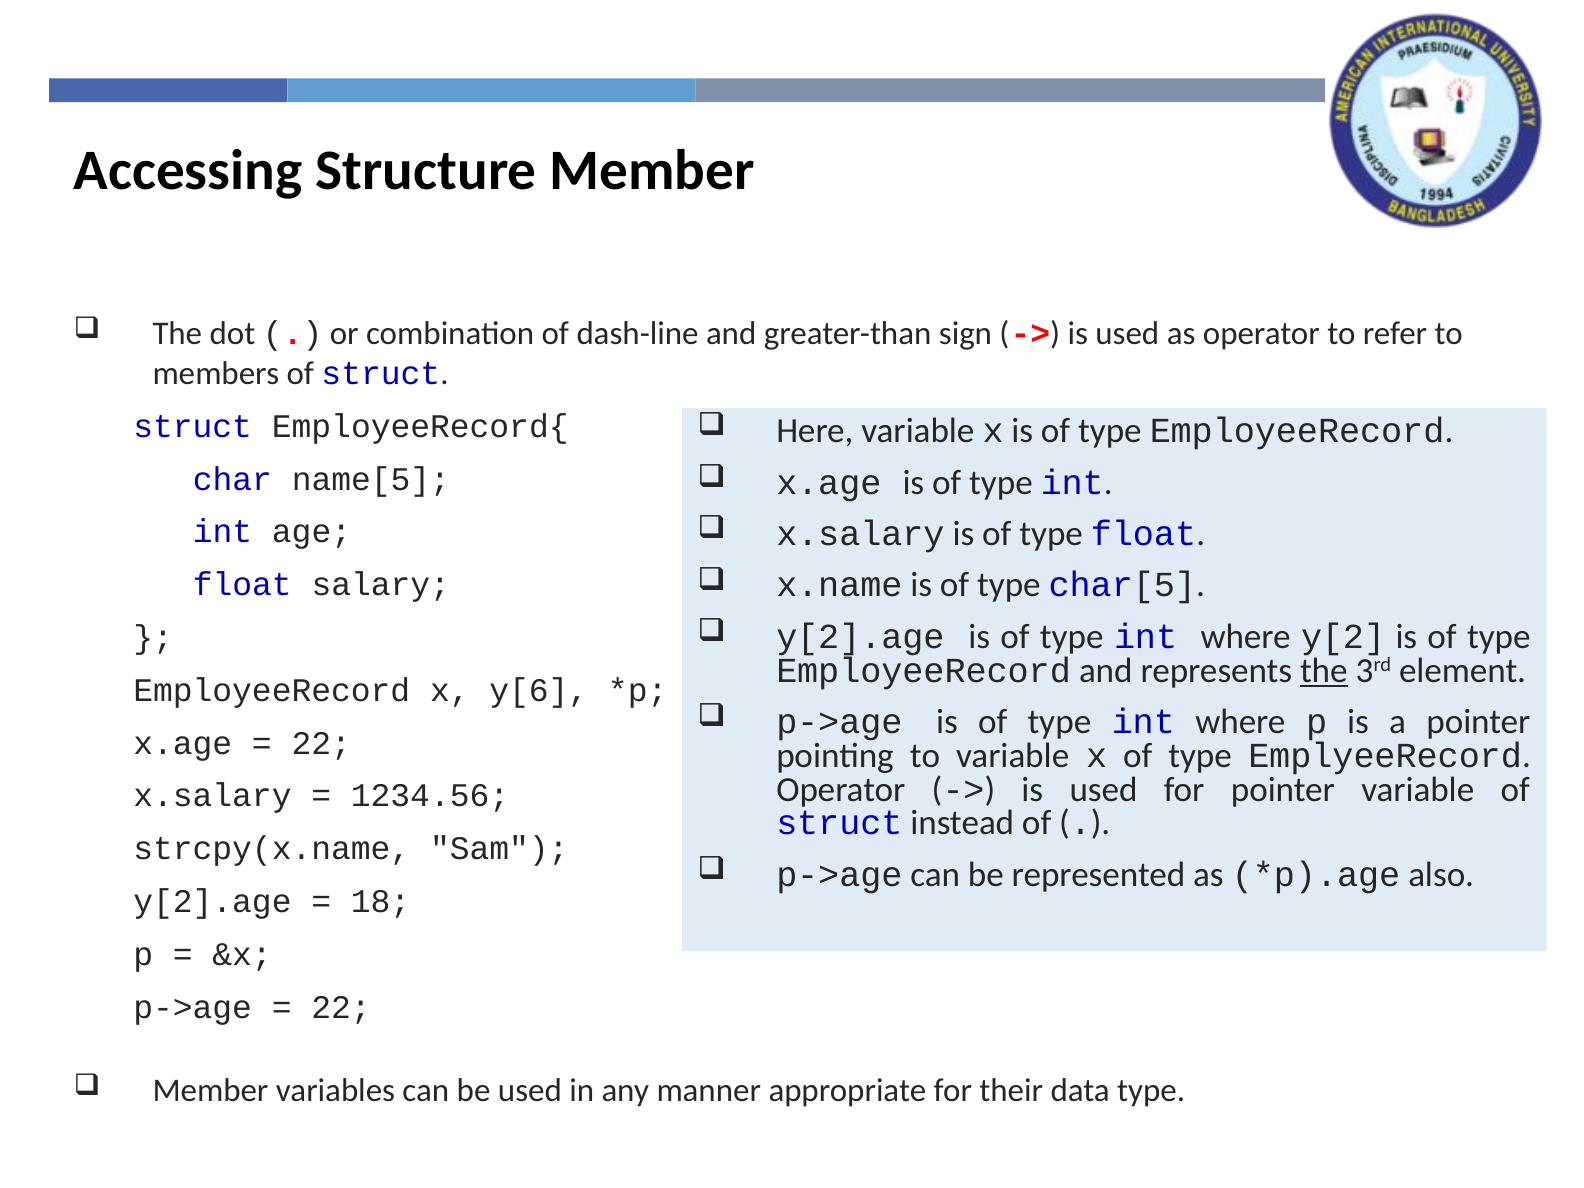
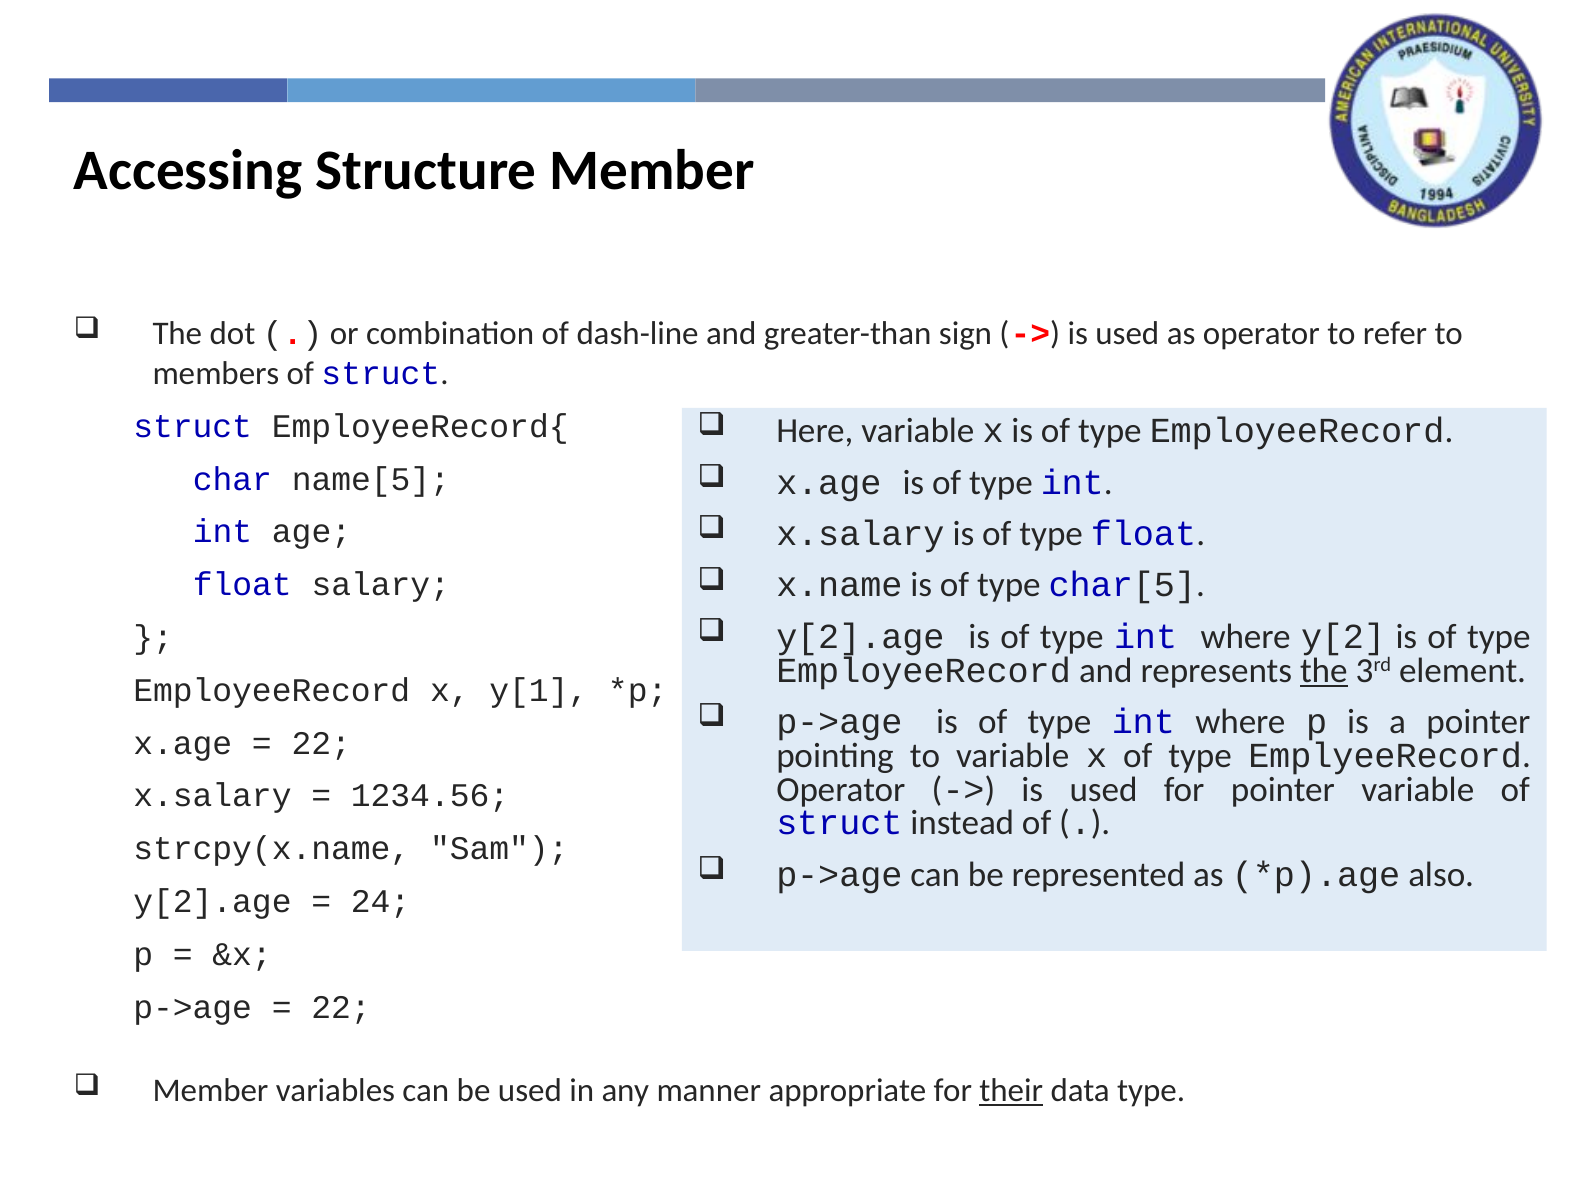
y[6: y[6 -> y[1 (539, 690)
18: 18 -> 24 (381, 902)
their underline: none -> present (1011, 1091)
